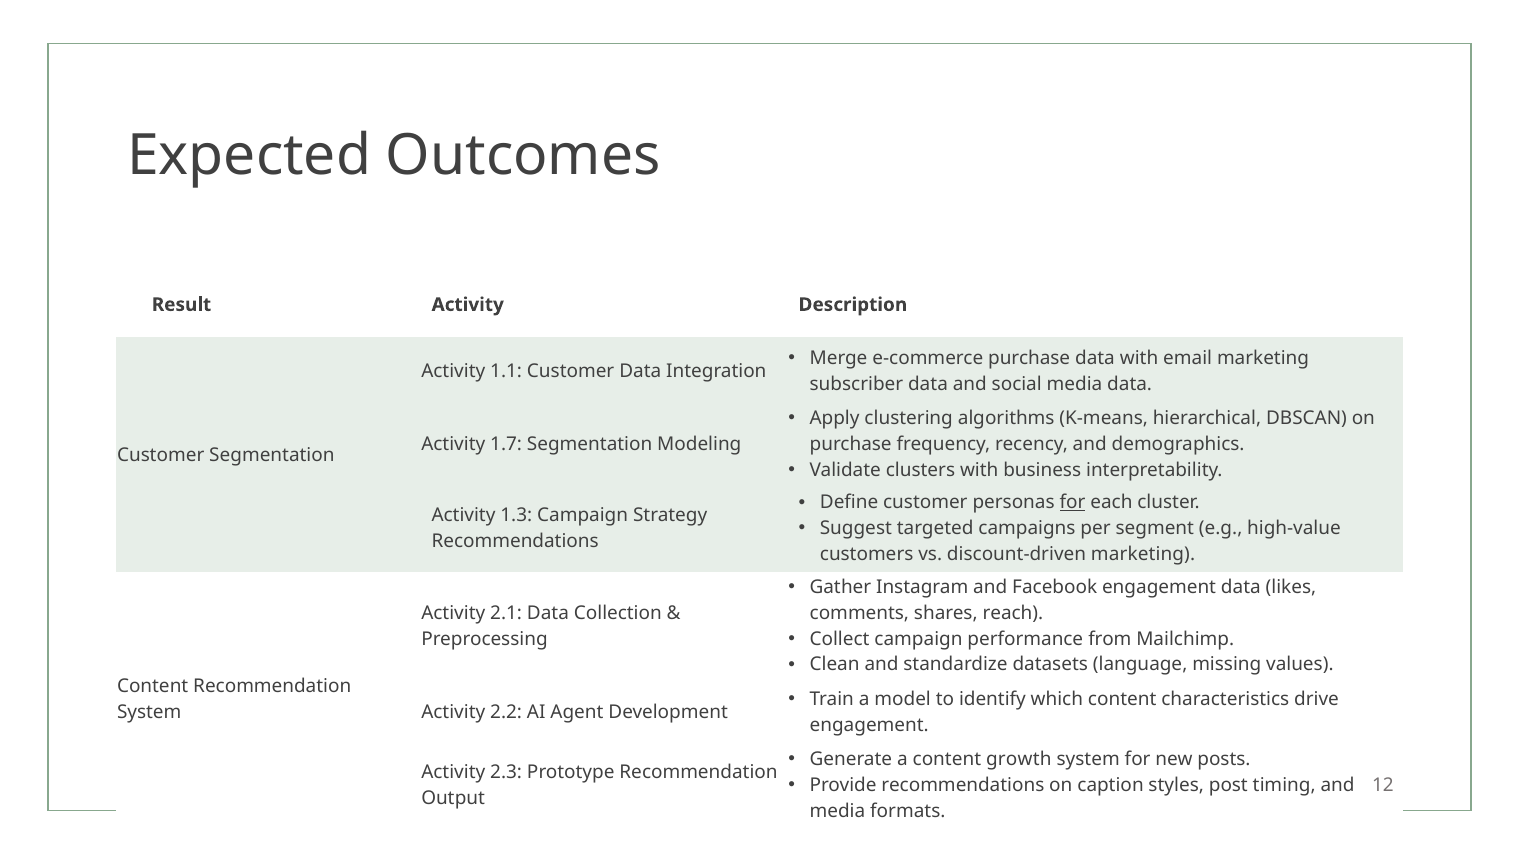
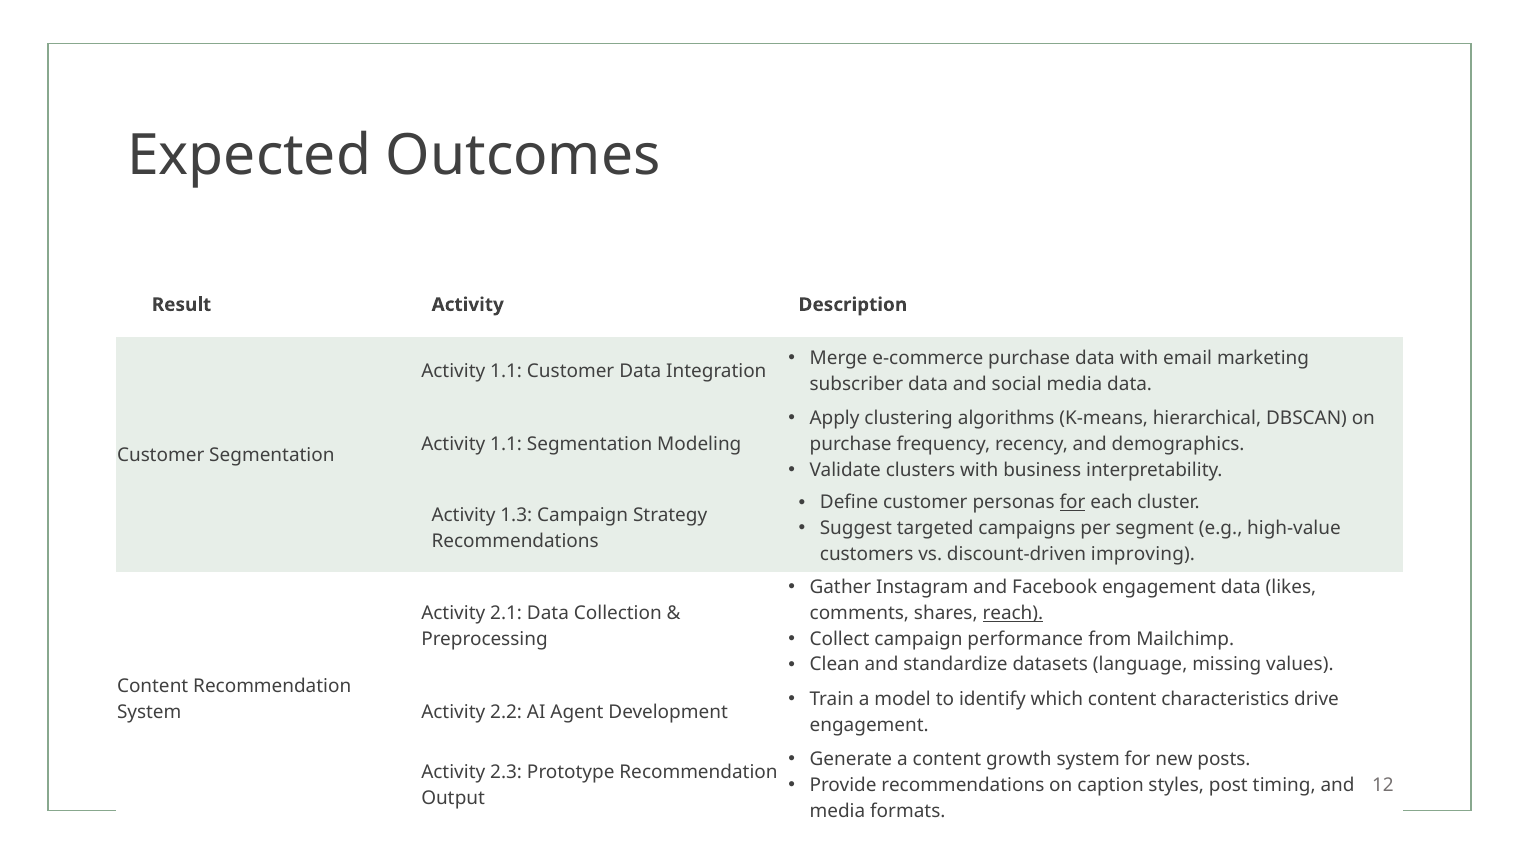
1.7: 1.7 -> 1.1 (506, 444)
discount-driven marketing: marketing -> improving (1143, 554)
reach underline: none -> present (1013, 613)
